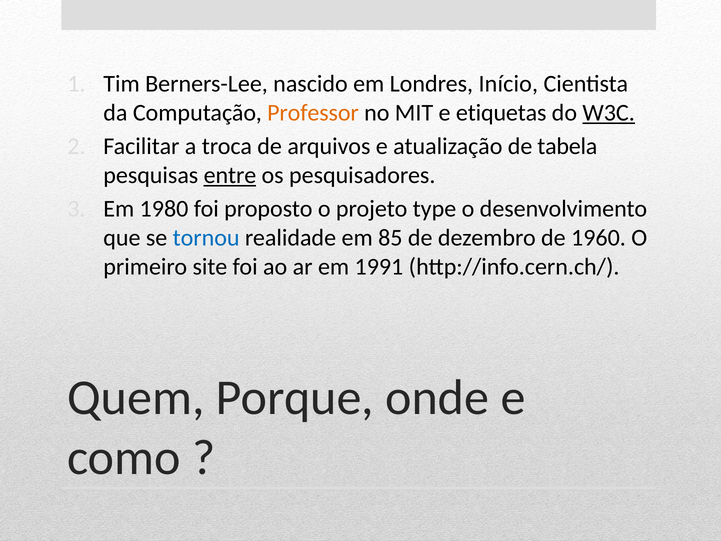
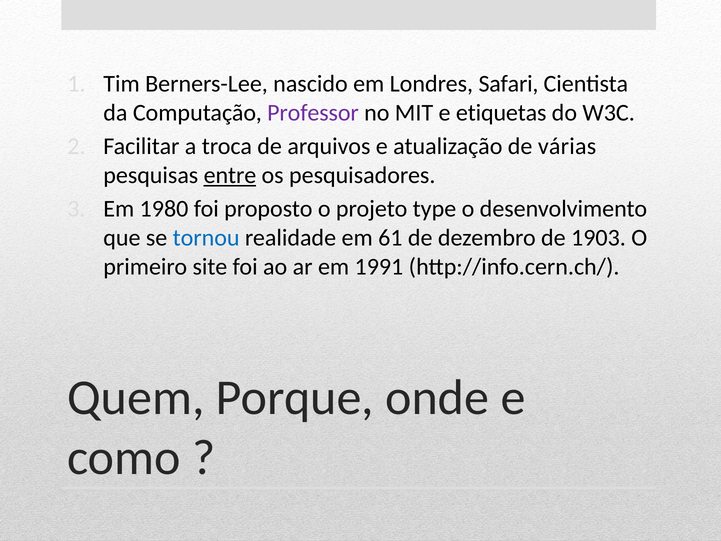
Início: Início -> Safari (508, 84)
Professor colour: orange -> purple (313, 113)
W3C underline: present -> none (609, 113)
tabela: tabela -> várias (567, 146)
85: 85 -> 61 (390, 238)
1960: 1960 -> 1903 (599, 238)
